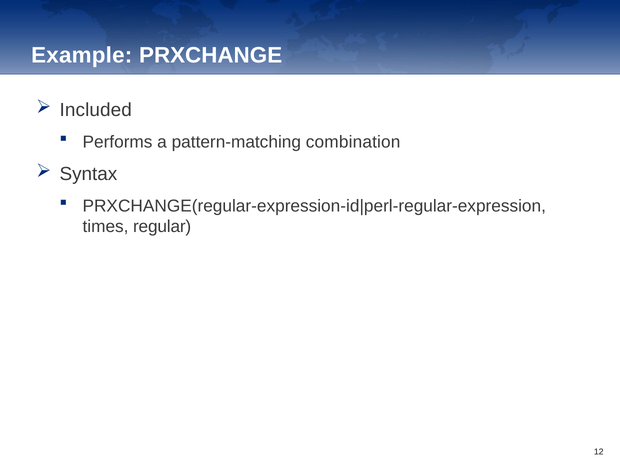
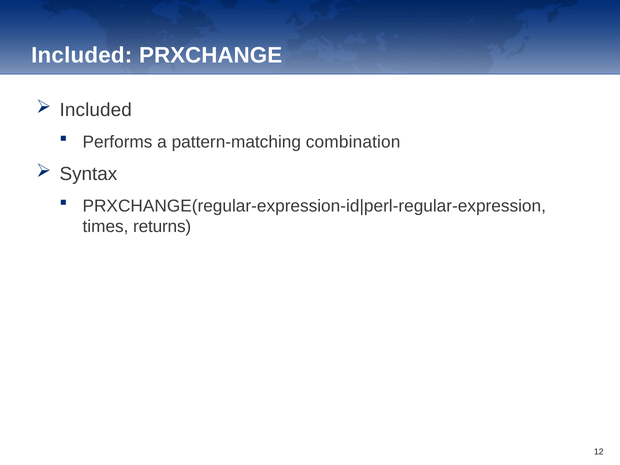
Example: Example -> Included (82, 56)
regular: regular -> returns (162, 227)
